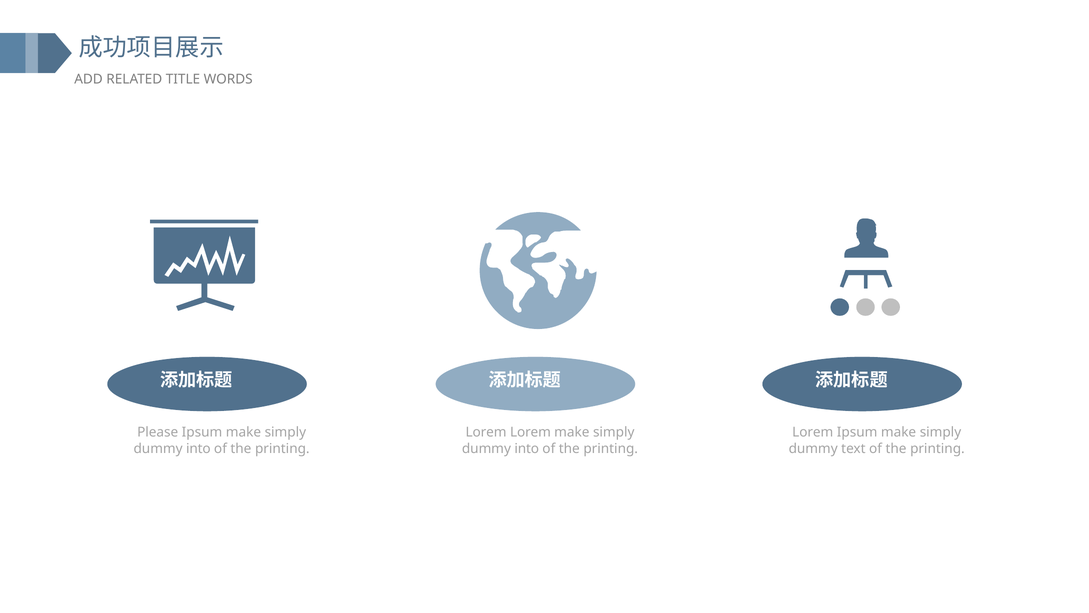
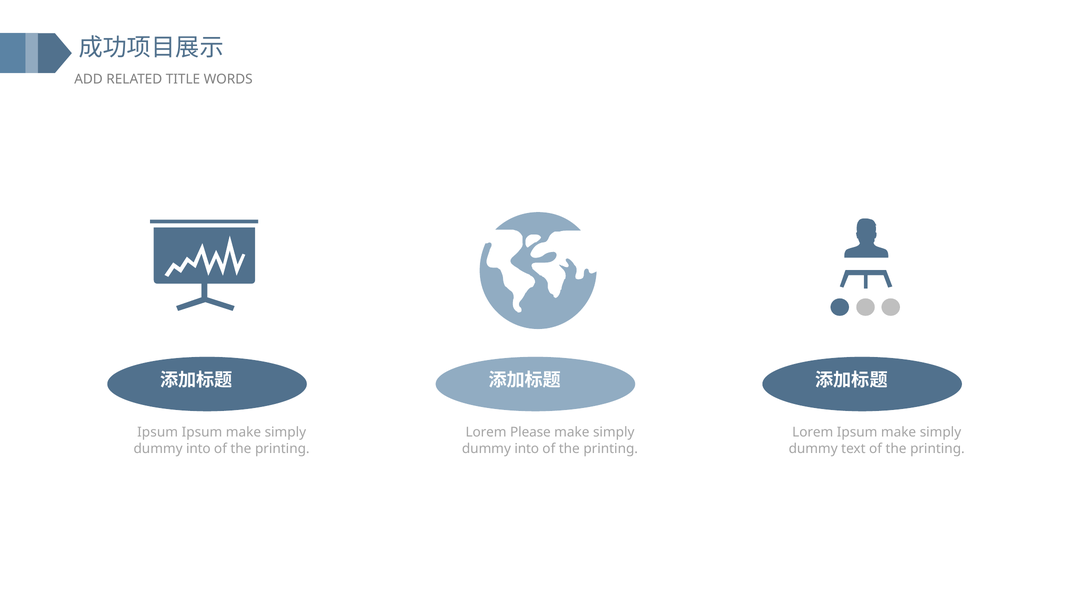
Please: Please -> Ipsum (158, 432)
Lorem Lorem: Lorem -> Please (530, 432)
